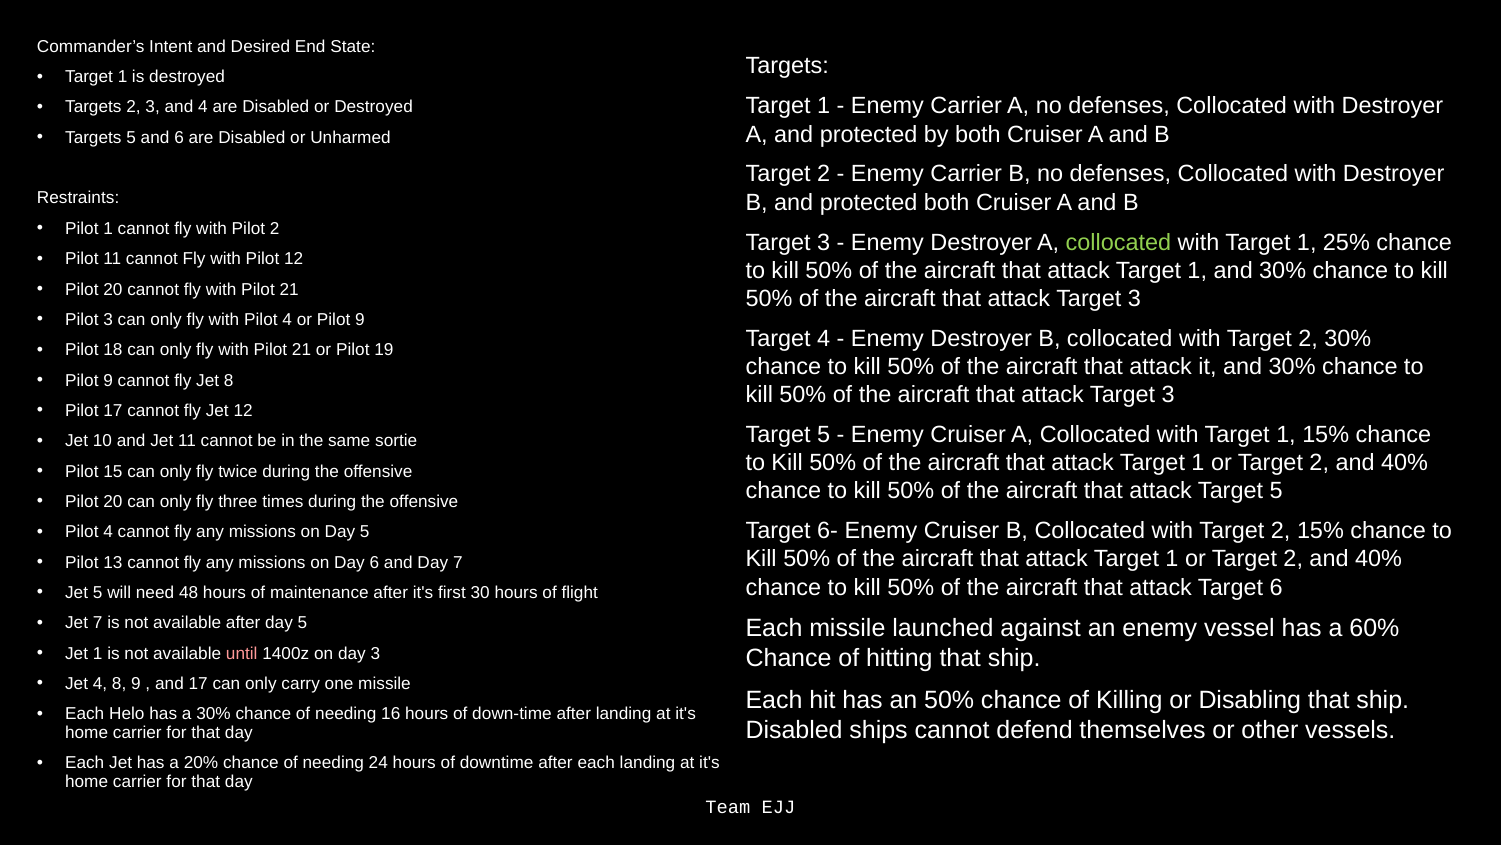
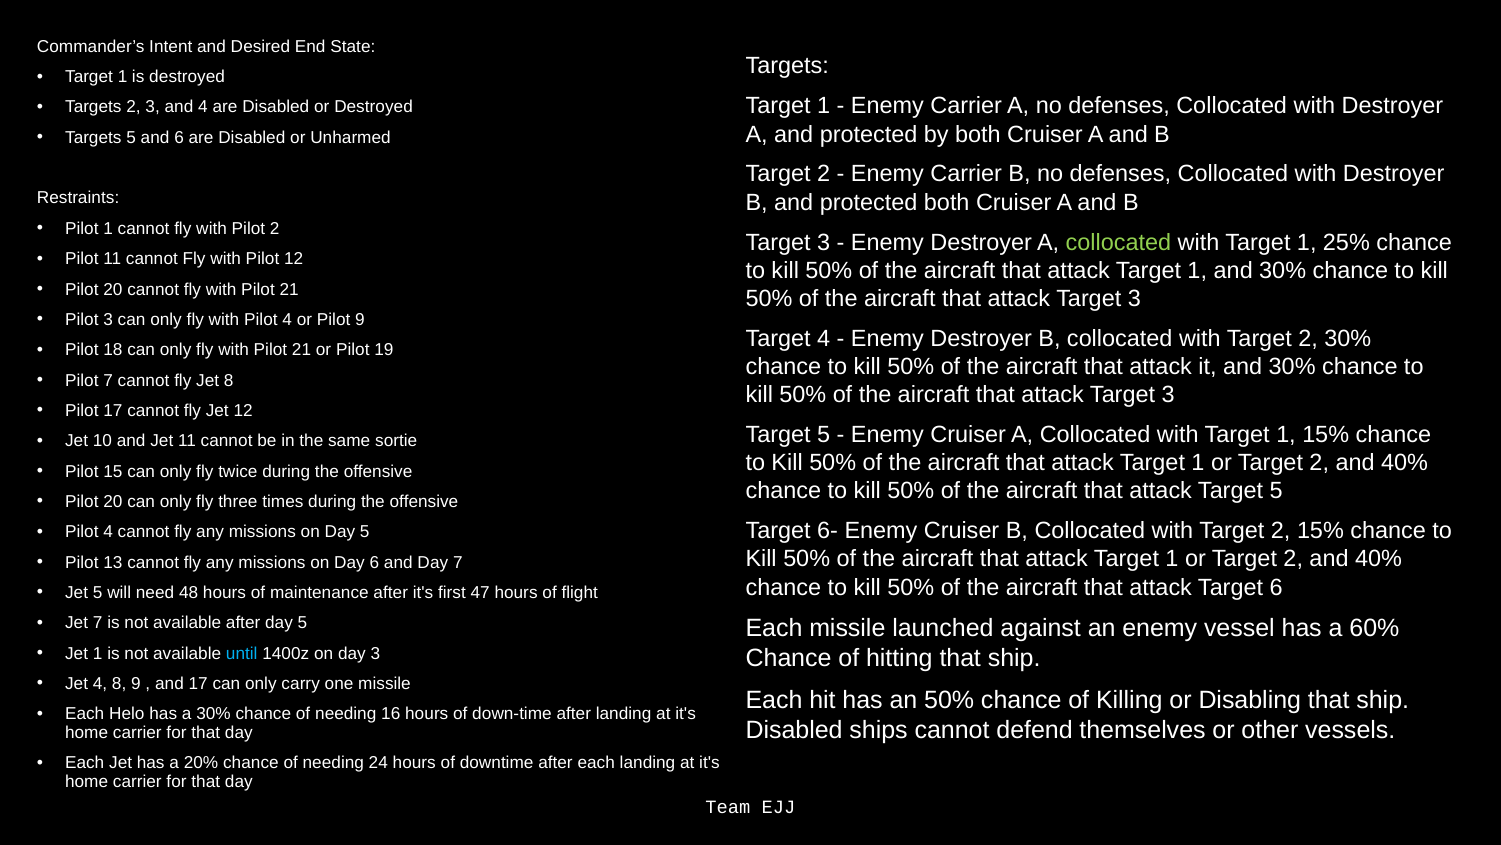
9: 9 -> 7 (108, 380)
30: 30 -> 47 (480, 592)
until colour: pink -> light blue (242, 653)
